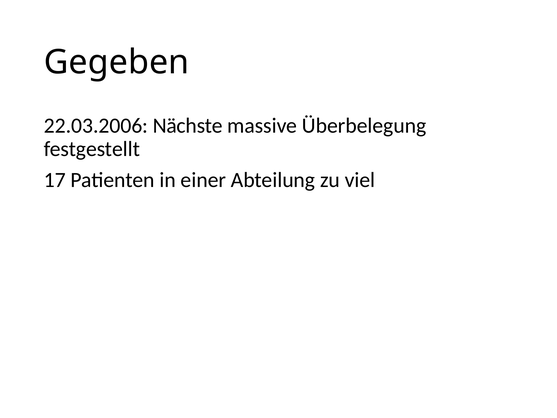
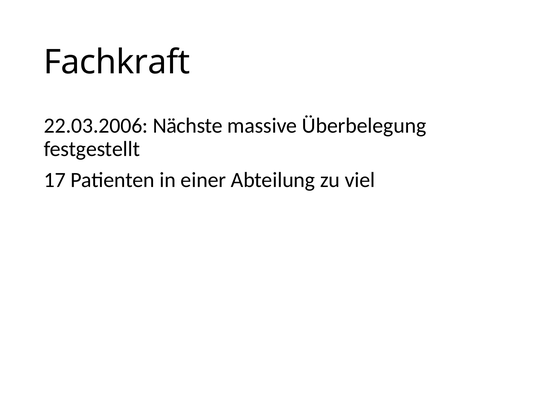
Gegeben: Gegeben -> Fachkraft (117, 62)
